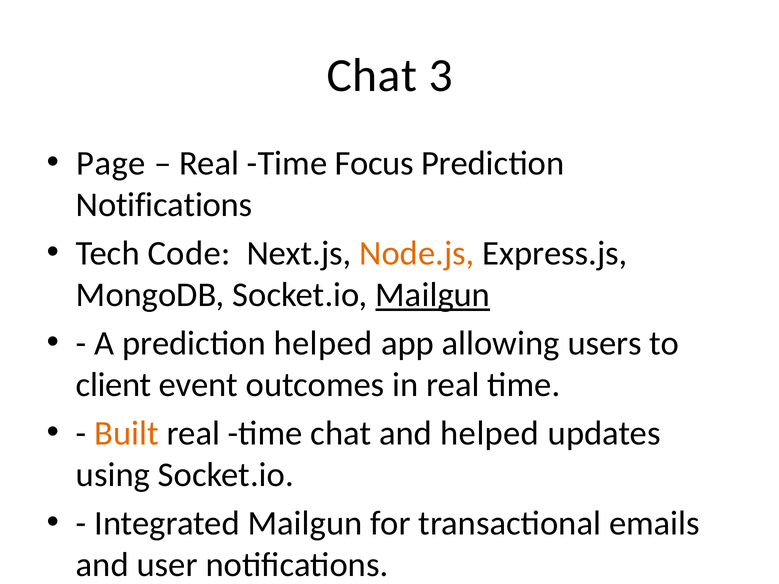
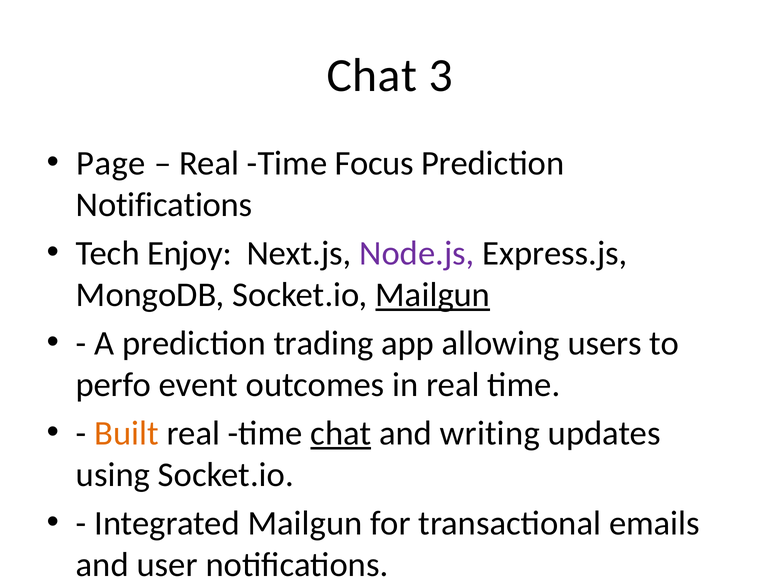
Code: Code -> Enjoy (189, 253)
Node.js colour: orange -> purple (417, 253)
prediction helped: helped -> trading (323, 344)
client: client -> perfo (114, 385)
chat underline: none -> present (341, 434)
and helped: helped -> writing (490, 434)
